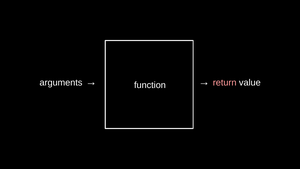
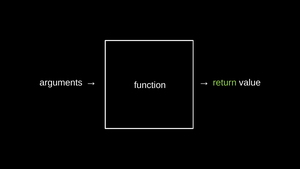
return colour: pink -> light green (225, 83)
